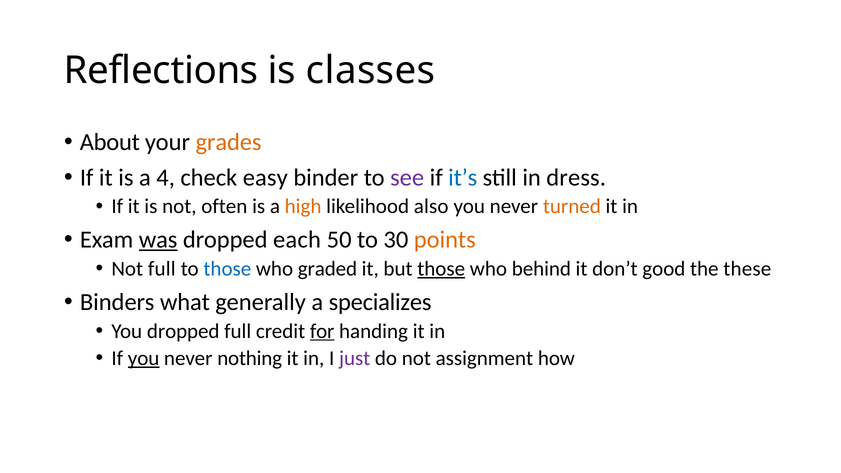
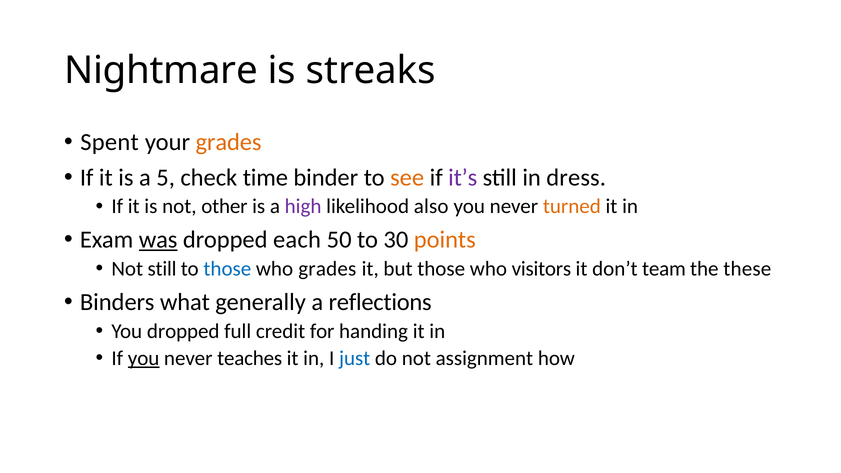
Reflections: Reflections -> Nightmare (161, 71)
classes: classes -> streaks (371, 71)
About: About -> Spent (110, 142)
4: 4 -> 5 (166, 177)
easy: easy -> time (265, 177)
see colour: purple -> orange (407, 177)
it’s colour: blue -> purple (463, 177)
often: often -> other (224, 206)
high colour: orange -> purple (303, 206)
Not full: full -> still (162, 269)
who graded: graded -> grades (327, 269)
those underline: present -> none (441, 269)
behind: behind -> visitors (541, 269)
good: good -> team (664, 269)
specializes: specializes -> reflections (380, 302)
for underline: present -> none (322, 331)
nothing: nothing -> teaches (250, 358)
just colour: purple -> blue (355, 358)
